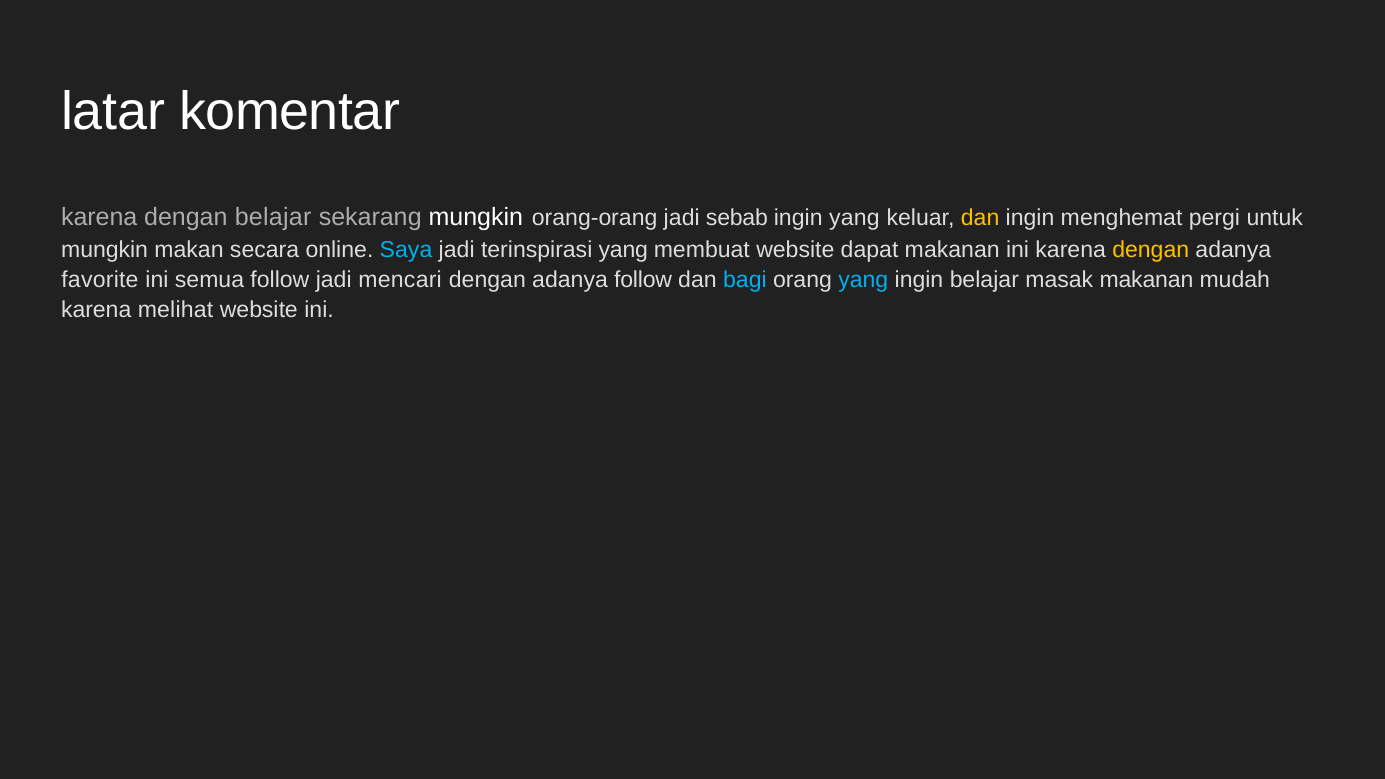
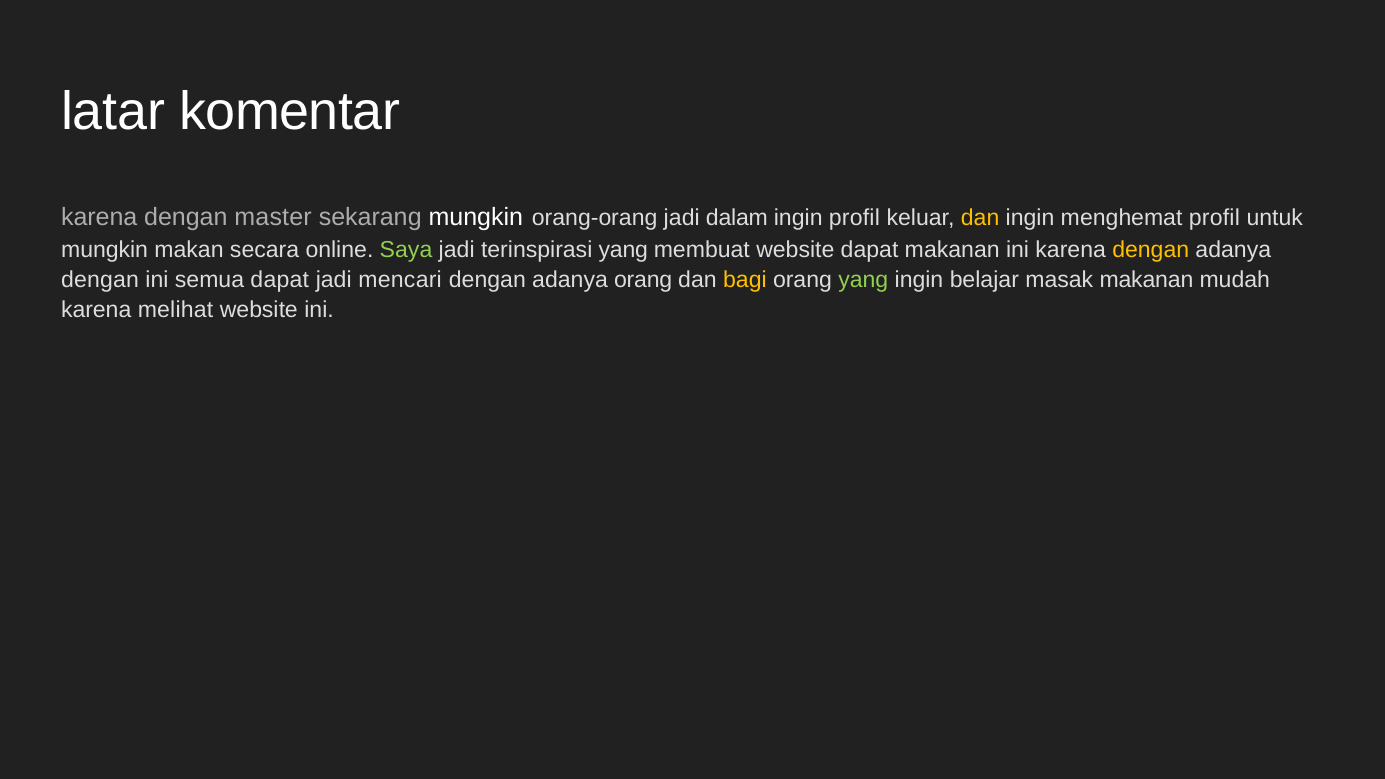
dengan belajar: belajar -> master (273, 217)
sebab: sebab -> dalam (737, 218)
ingin yang: yang -> profil (854, 218)
menghemat pergi: pergi -> profil (1214, 218)
Saya colour: light blue -> light green (406, 250)
favorite: favorite -> dengan (100, 280)
semua follow: follow -> dapat (280, 280)
adanya follow: follow -> orang (643, 280)
bagi colour: light blue -> yellow (745, 280)
yang colour: light blue -> light green (863, 280)
